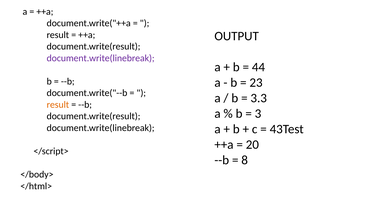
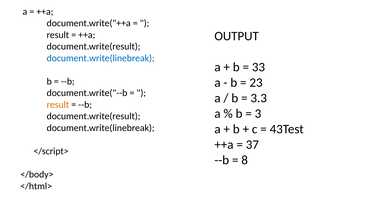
document.write(linebreak colour: purple -> blue (101, 58)
44: 44 -> 33 (258, 67)
20: 20 -> 37 (252, 145)
